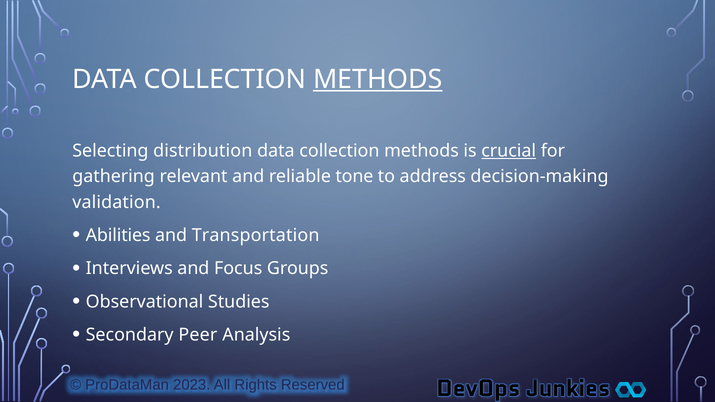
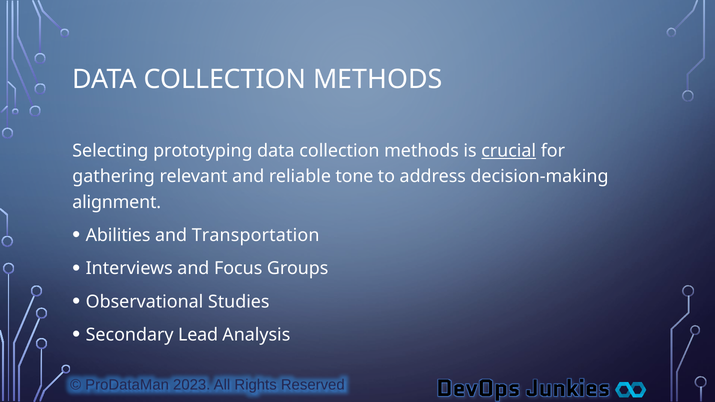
METHODS underline: present -> none (378, 79)
distribution: distribution -> prototyping (203, 151)
validation: validation -> alignment (117, 202)
Peer: Peer -> Lead (198, 335)
